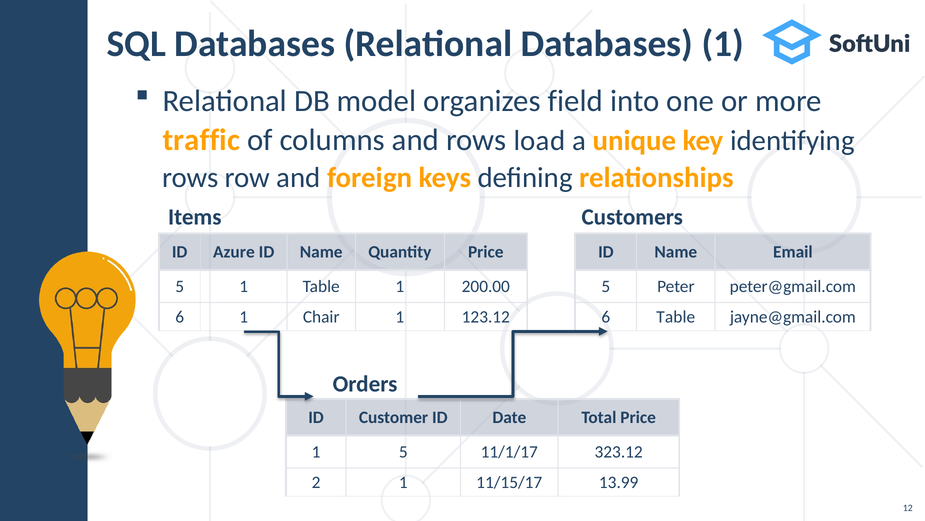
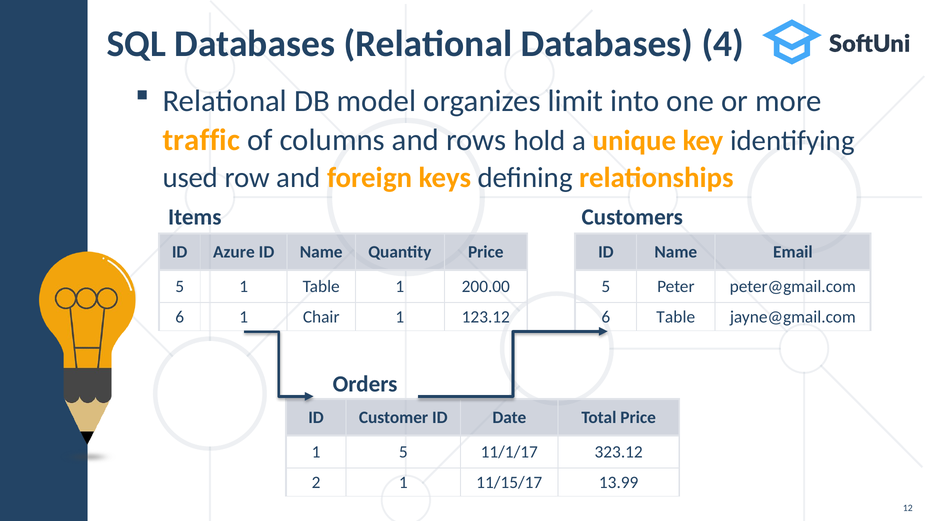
Databases 1: 1 -> 4 (723, 44)
field: field -> limit (575, 101)
load: load -> hold (540, 140)
rows: rows -> used (190, 177)
